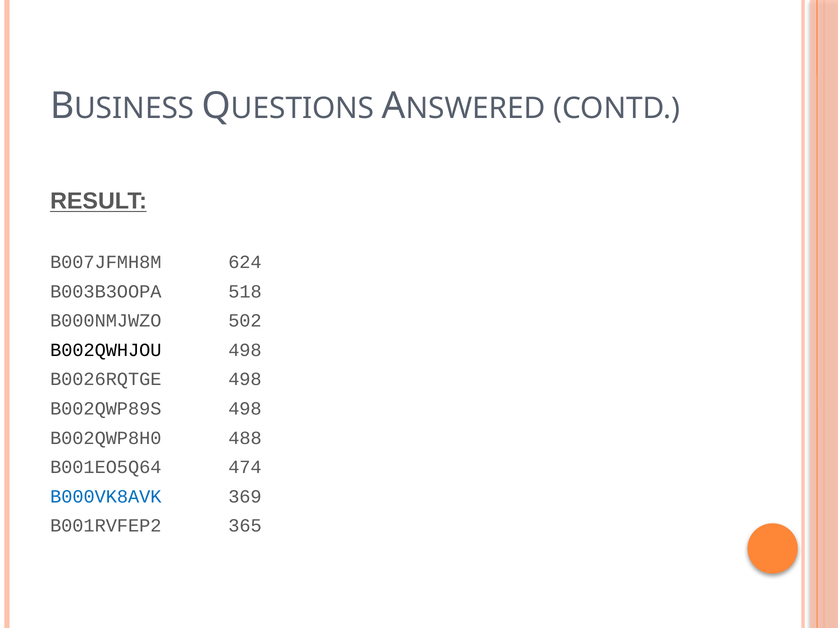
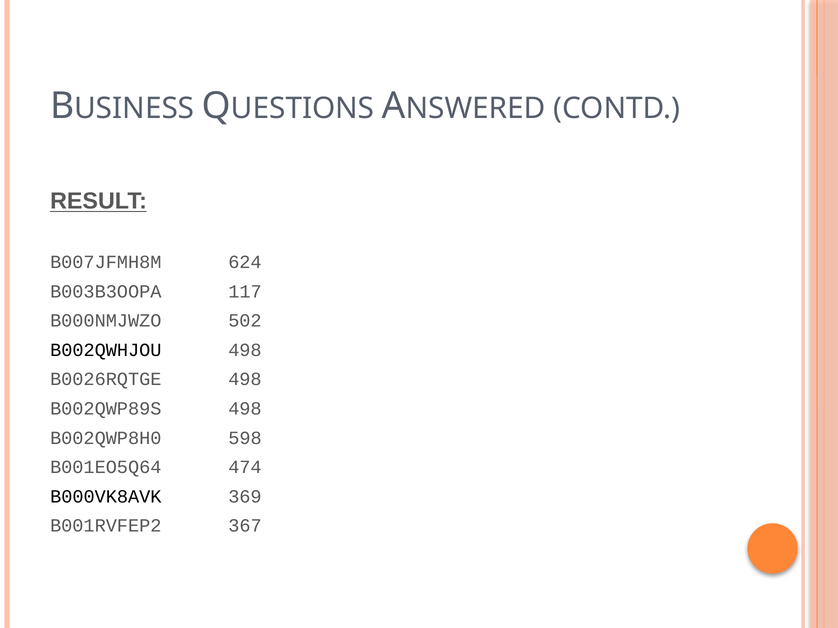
518: 518 -> 117 (245, 292)
488: 488 -> 598 (245, 438)
B000VK8AVK colour: blue -> black (106, 497)
365: 365 -> 367 (245, 526)
